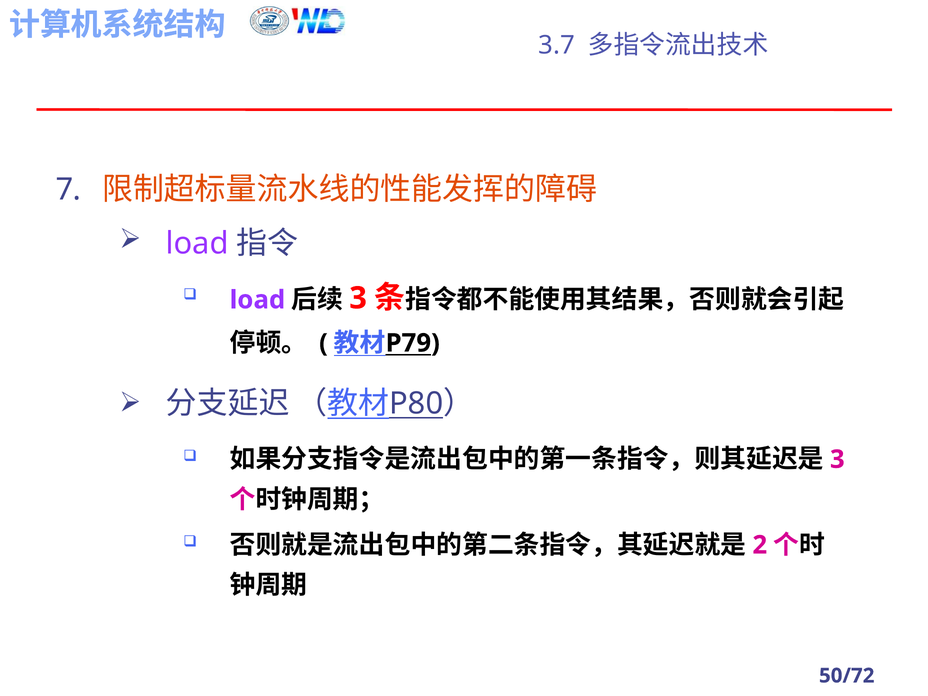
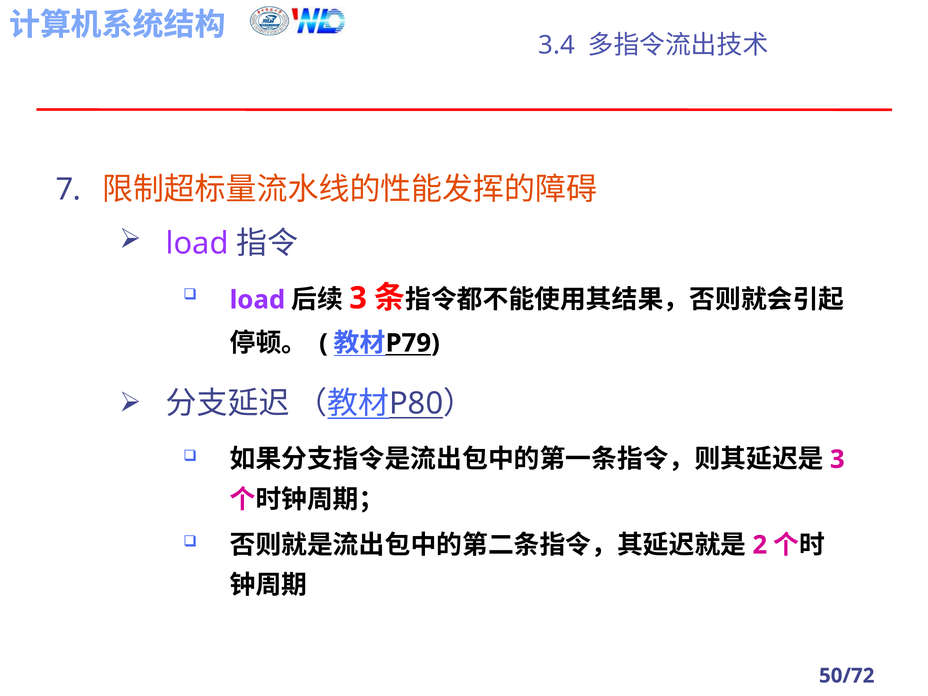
3.7: 3.7 -> 3.4 (557, 45)
